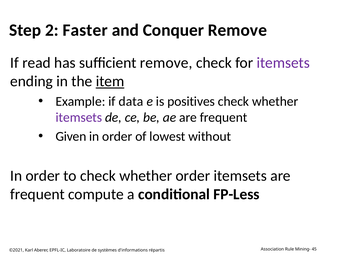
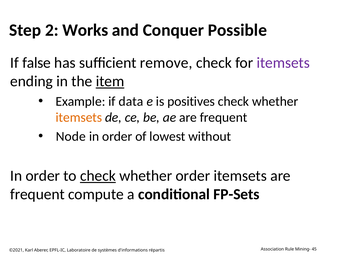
Faster: Faster -> Works (85, 30)
Conquer Remove: Remove -> Possible (237, 30)
read: read -> false (37, 63)
itemsets colour: purple -> orange (79, 117)
Given: Given -> Node (71, 136)
check underline: none -> present (98, 175)
FP-Less: FP-Less -> FP-Sets (237, 194)
